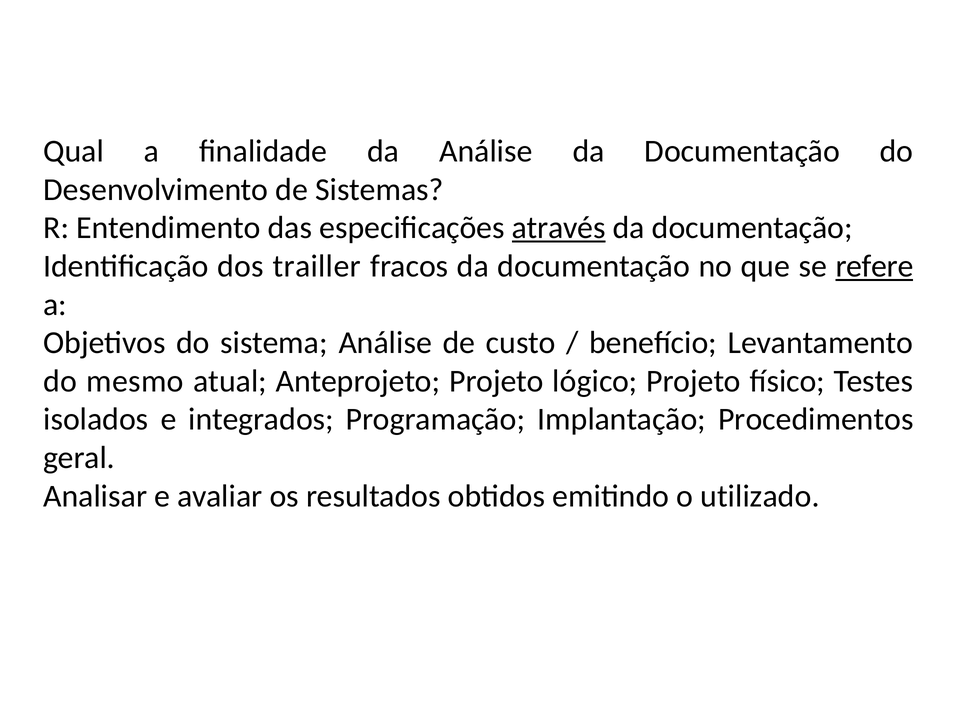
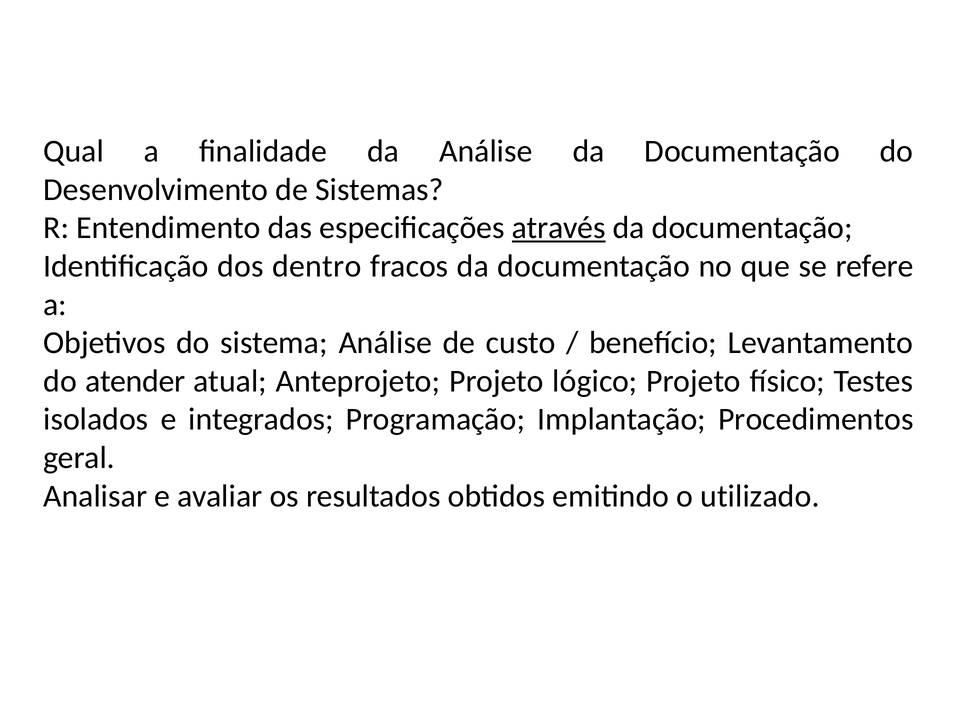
trailler: trailler -> dentro (317, 266)
refere underline: present -> none (875, 266)
mesmo: mesmo -> atender (135, 381)
